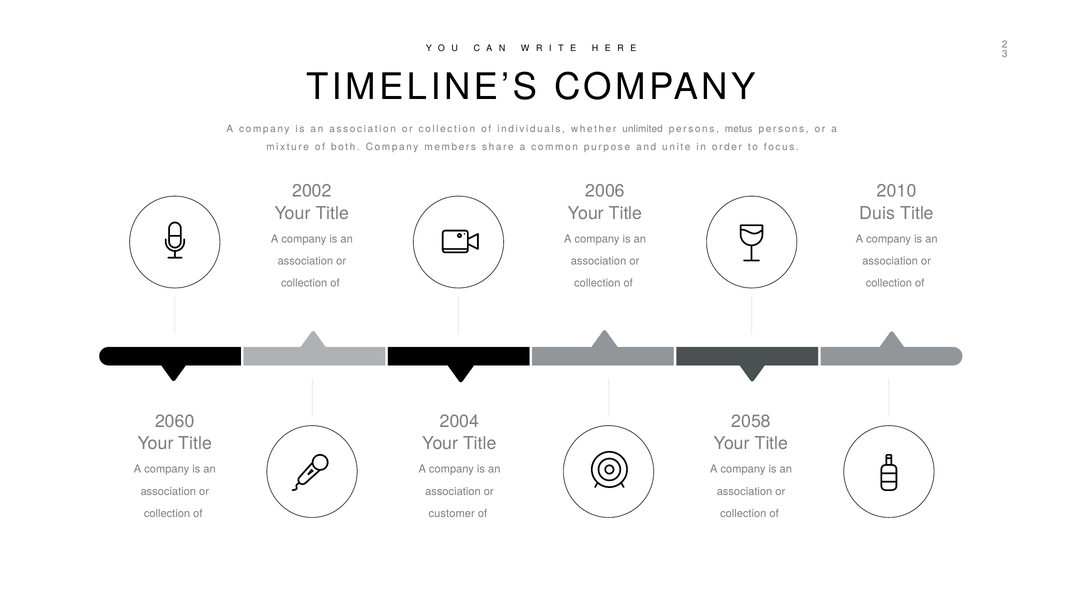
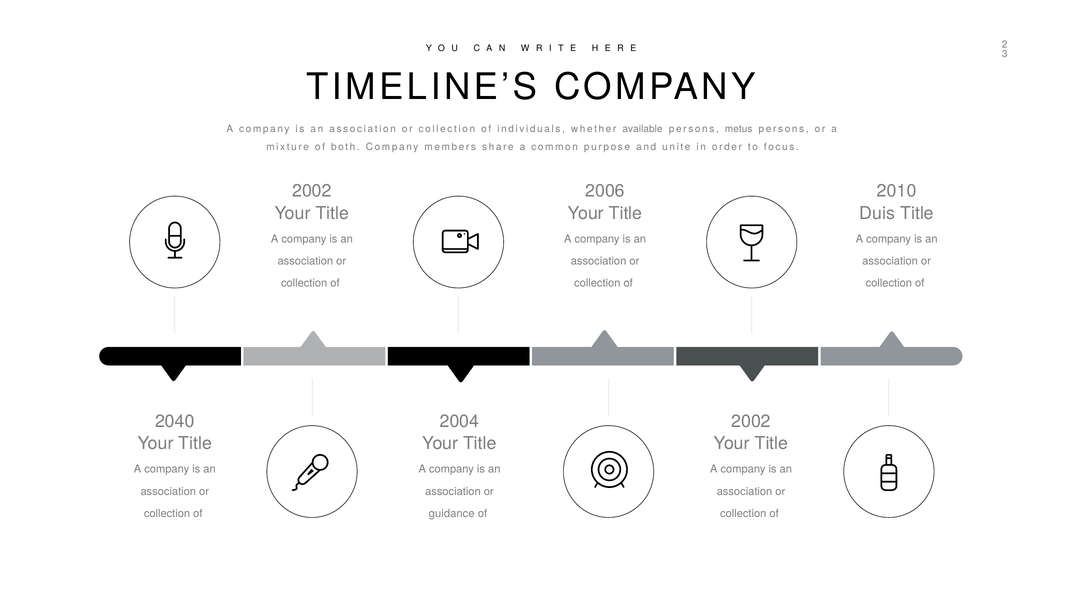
unlimited: unlimited -> available (643, 129)
2060: 2060 -> 2040 (175, 421)
2058: 2058 -> 2002 (751, 421)
customer: customer -> guidance (452, 514)
